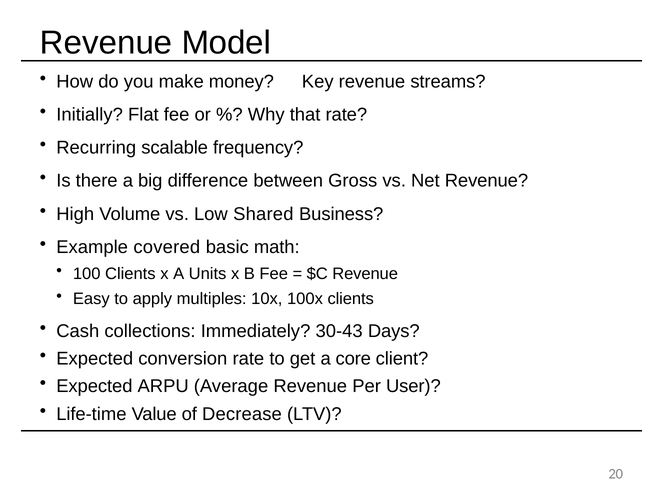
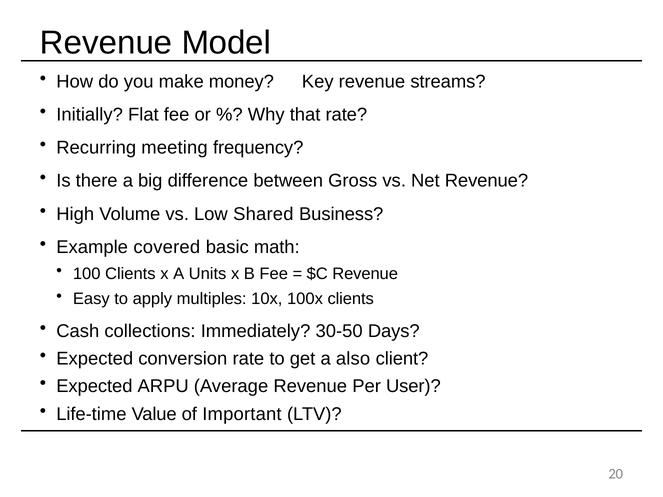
scalable: scalable -> meeting (175, 148)
30-43: 30-43 -> 30-50 (339, 331)
core: core -> also (353, 359)
Decrease: Decrease -> Important (242, 414)
